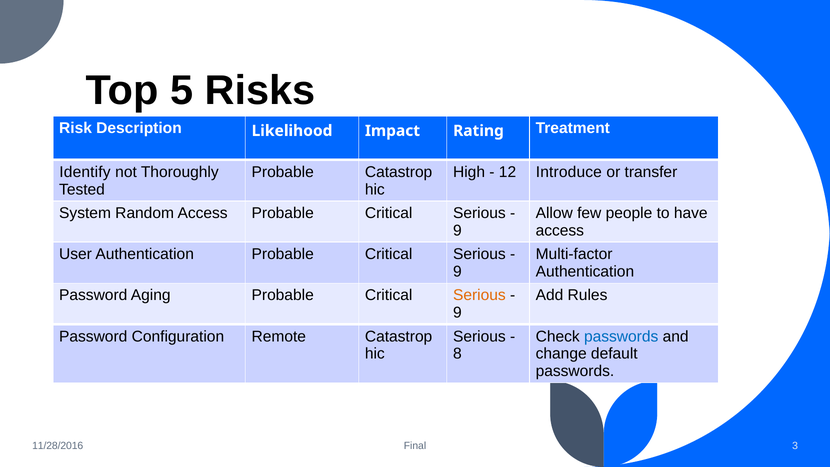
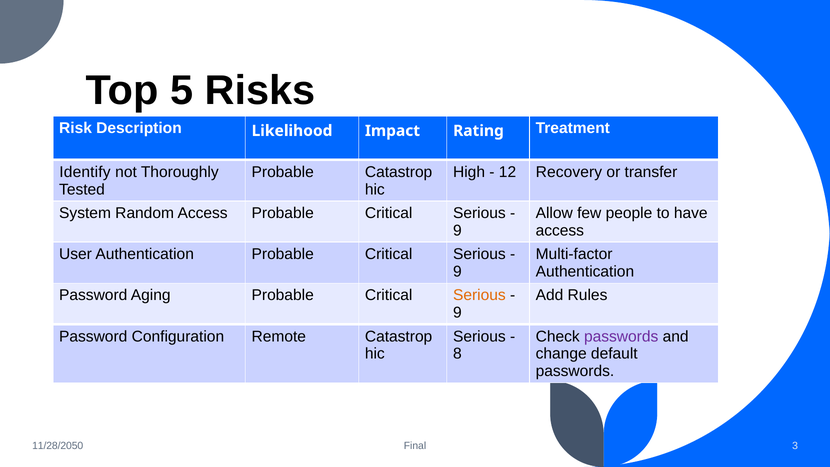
Introduce: Introduce -> Recovery (569, 172)
passwords colour: blue -> purple (621, 336)
11/28/2016: 11/28/2016 -> 11/28/2050 (58, 446)
